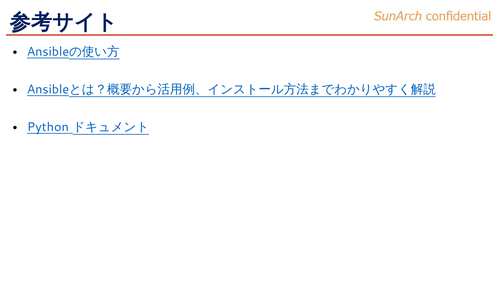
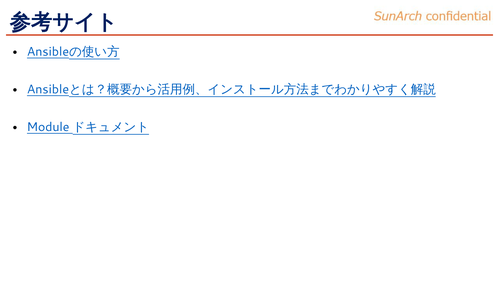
Python: Python -> Module (48, 127)
